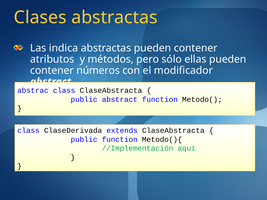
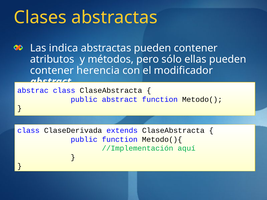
números: números -> herencia (98, 71)
